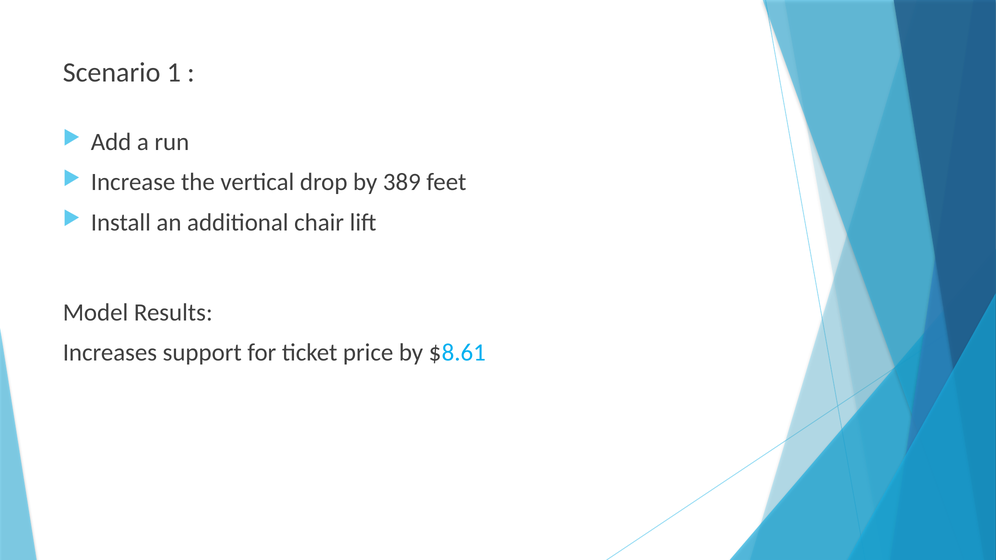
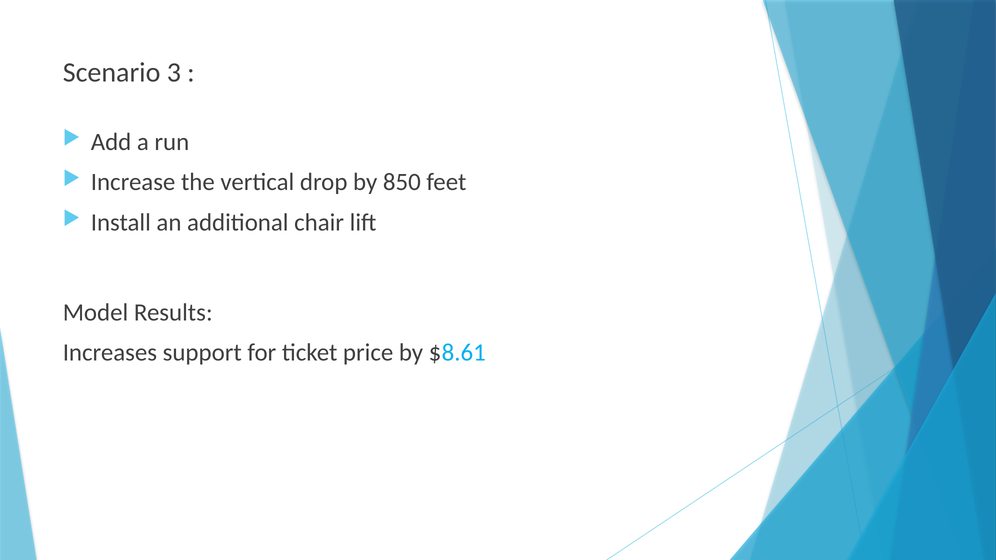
1: 1 -> 3 (174, 72)
389: 389 -> 850 (402, 182)
